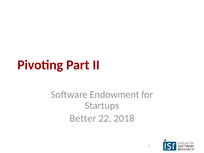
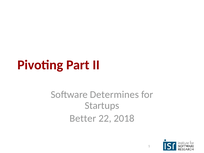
Endowment: Endowment -> Determines (114, 95)
